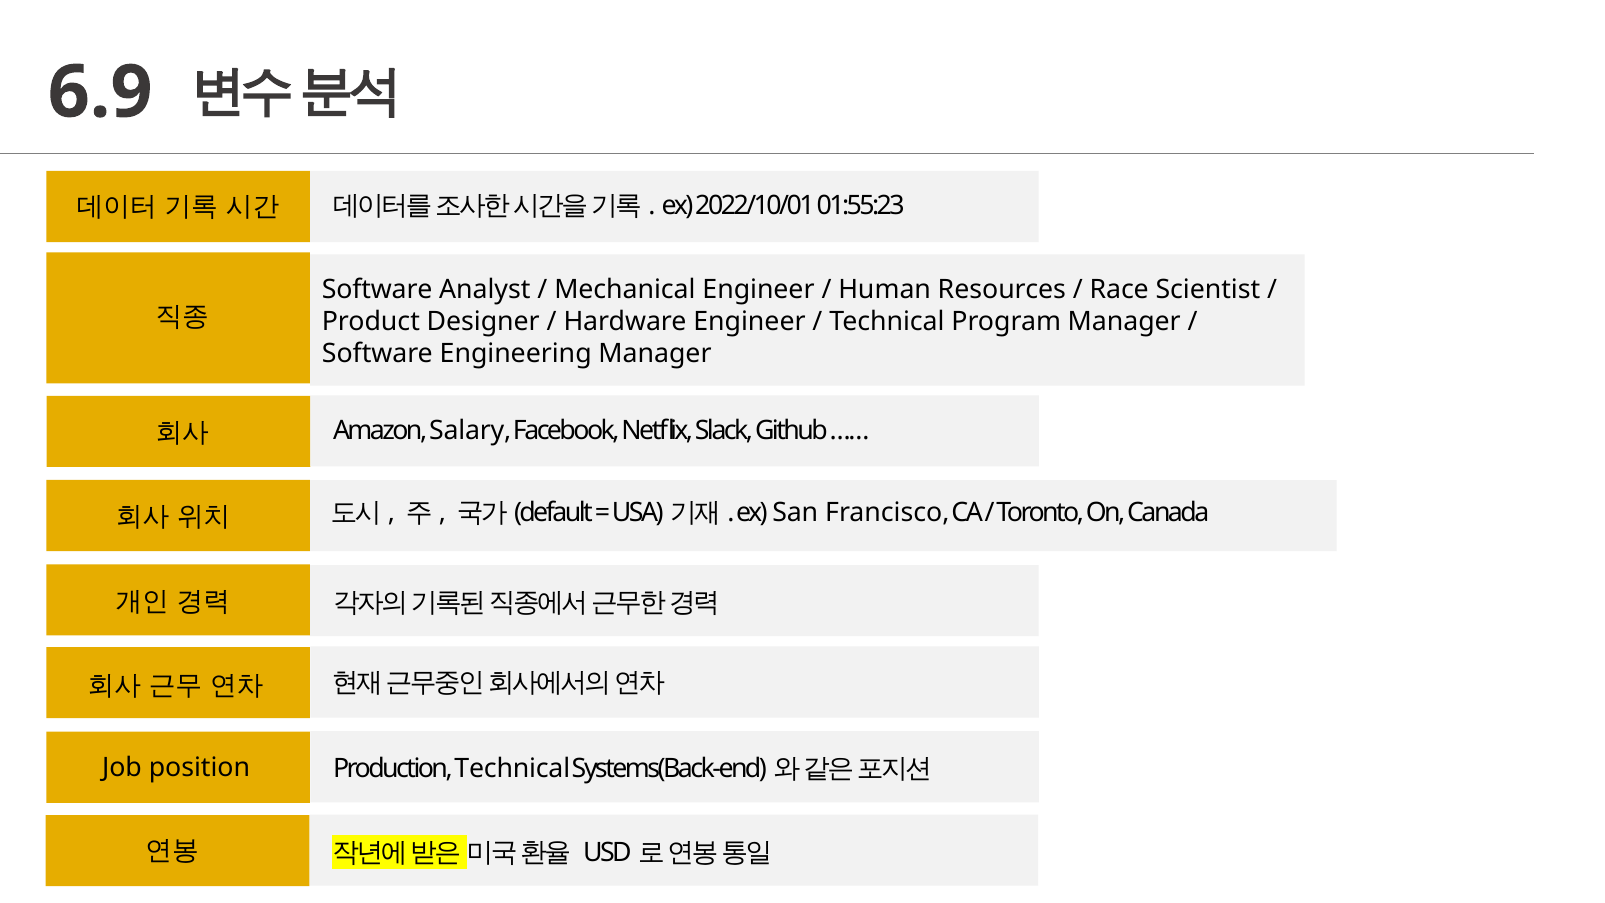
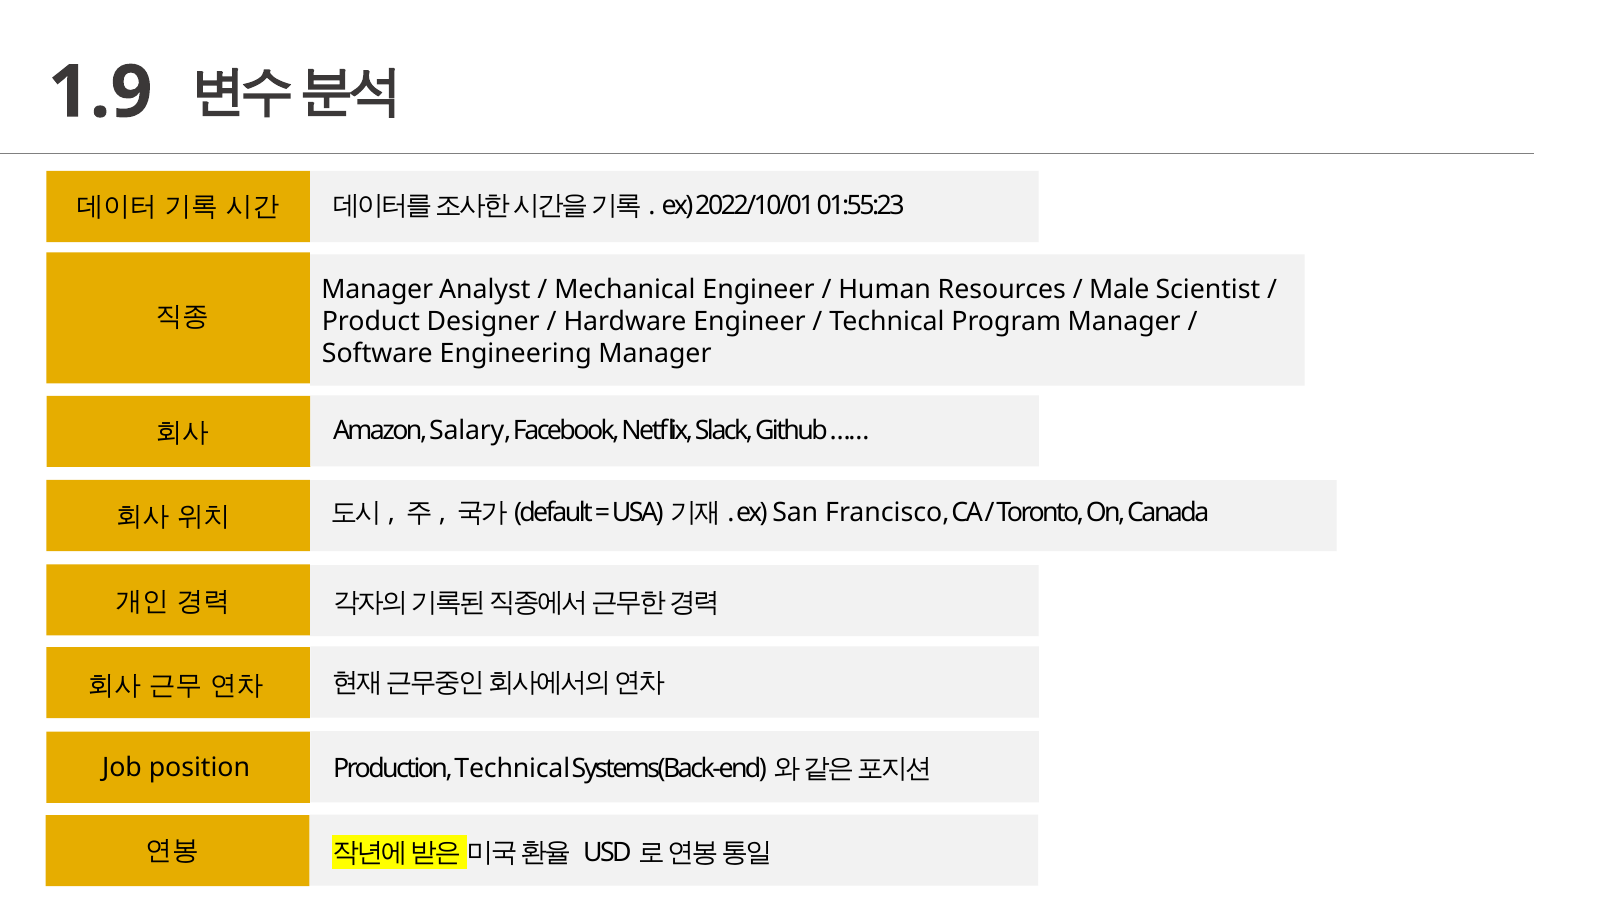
6.9: 6.9 -> 1.9 (100, 92)
Software: Software -> Manager (377, 290)
Race: Race -> Male (1119, 290)
